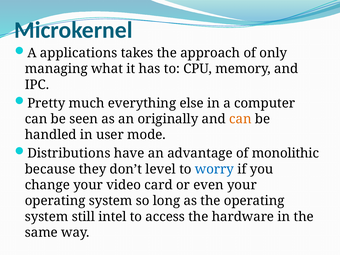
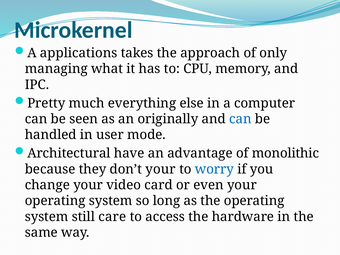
can colour: orange -> blue (240, 119)
Distributions: Distributions -> Architectural (69, 153)
don’t level: level -> your (161, 169)
intel: intel -> care (112, 217)
